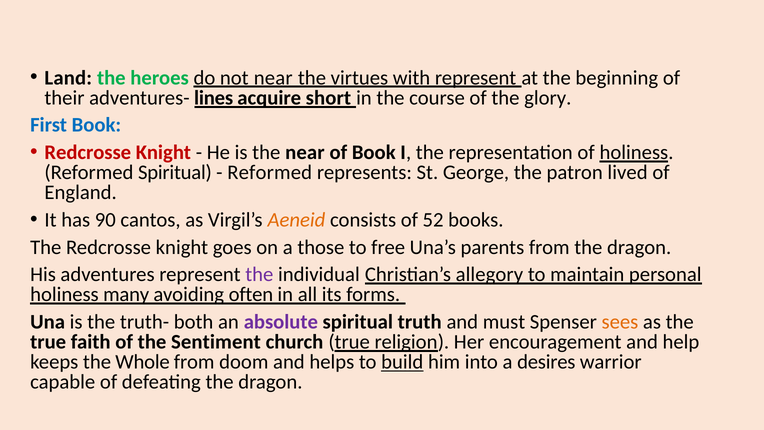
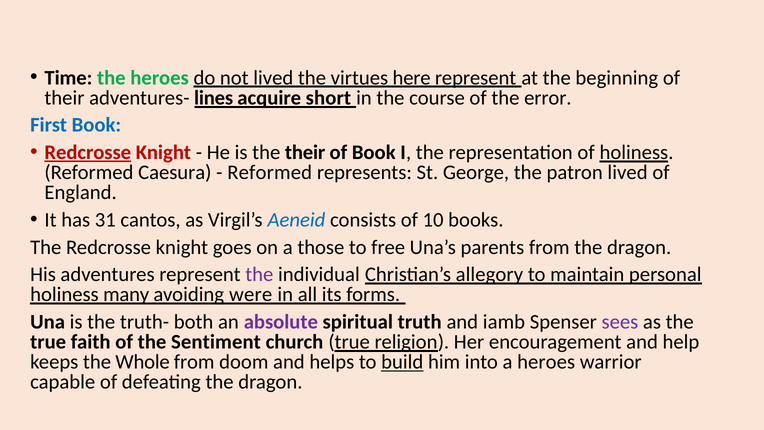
Land: Land -> Time (68, 78)
not near: near -> lived (273, 78)
with: with -> here (412, 78)
glory: glory -> error (548, 98)
Redcrosse underline: none -> present (88, 152)
the near: near -> their (305, 152)
Reformed Spiritual: Spiritual -> Caesura (175, 172)
90: 90 -> 31 (105, 220)
Aeneid colour: orange -> blue (296, 220)
52: 52 -> 10 (433, 220)
often: often -> were (251, 294)
must: must -> iamb (504, 322)
sees colour: orange -> purple (620, 322)
a desires: desires -> heroes (546, 362)
